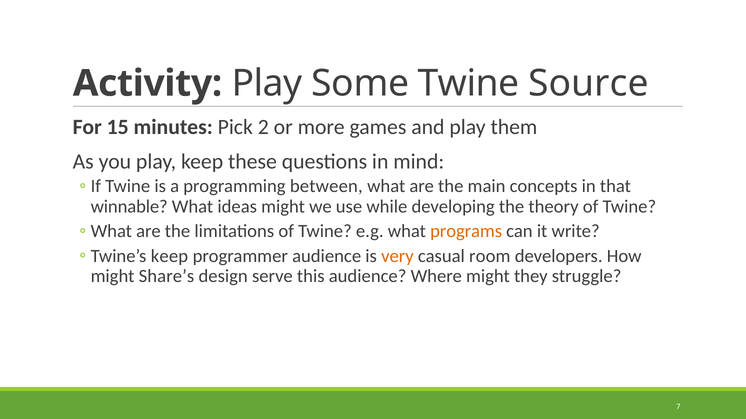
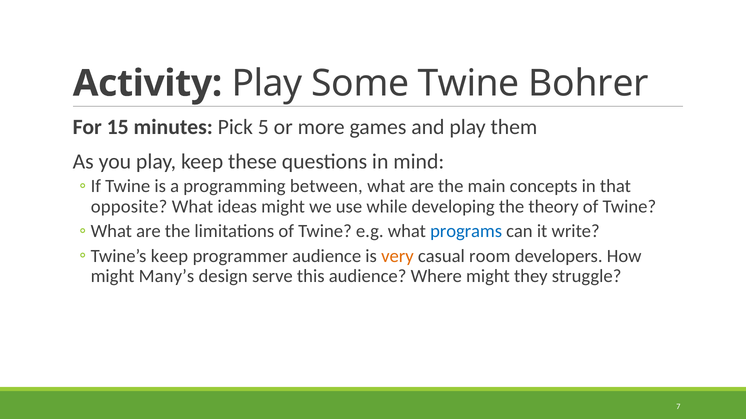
Source: Source -> Bohrer (589, 84)
2: 2 -> 5 (263, 127)
winnable: winnable -> opposite (129, 207)
programs colour: orange -> blue (466, 232)
Share’s: Share’s -> Many’s (166, 276)
